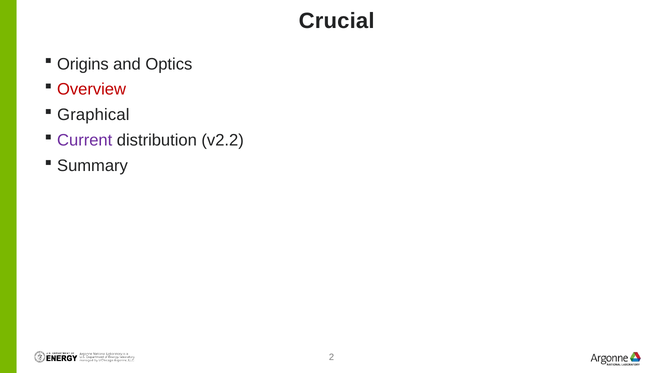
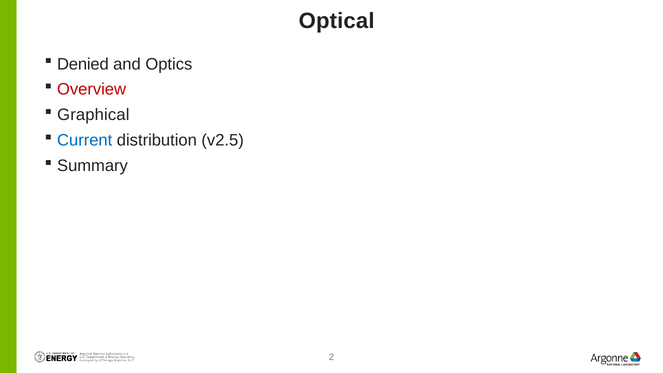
Crucial: Crucial -> Optical (337, 21)
Origins: Origins -> Denied (83, 64)
Current colour: purple -> blue (85, 140)
v2.2: v2.2 -> v2.5 (223, 140)
